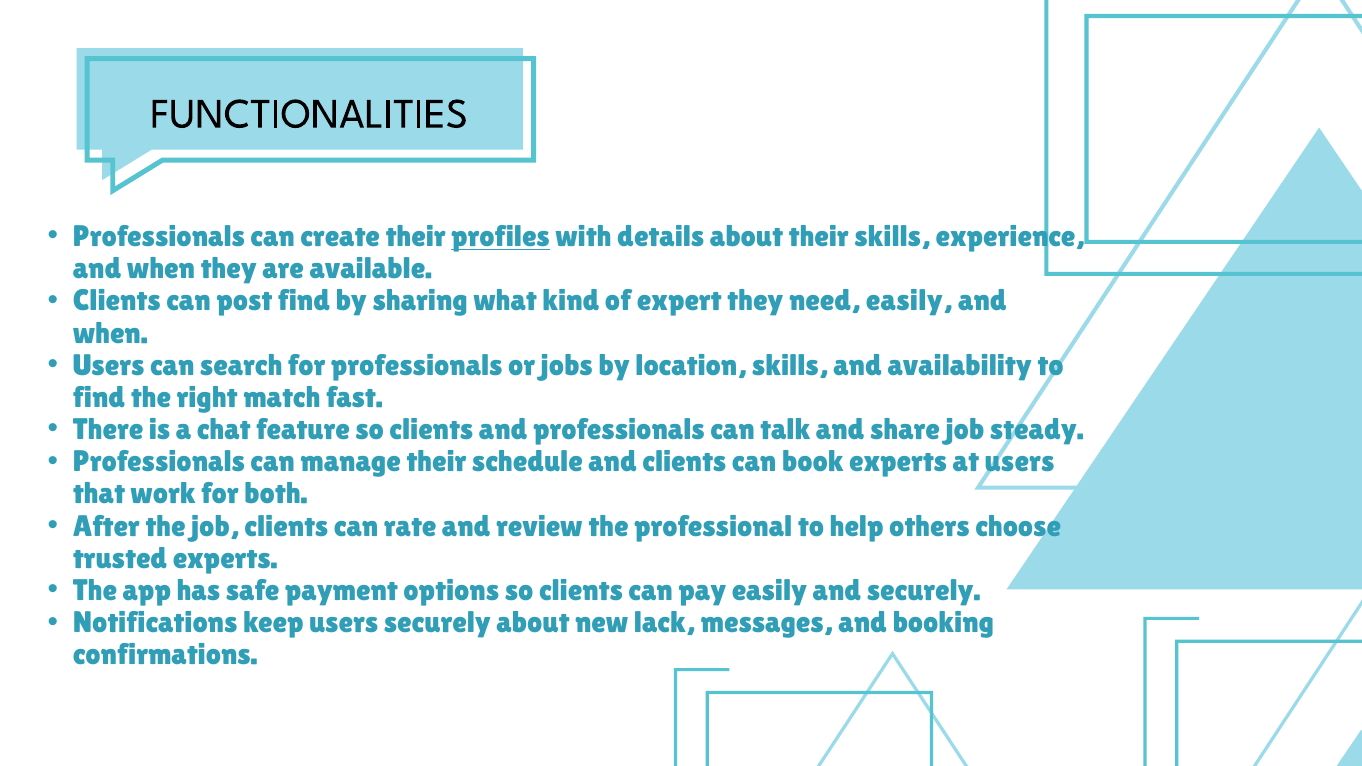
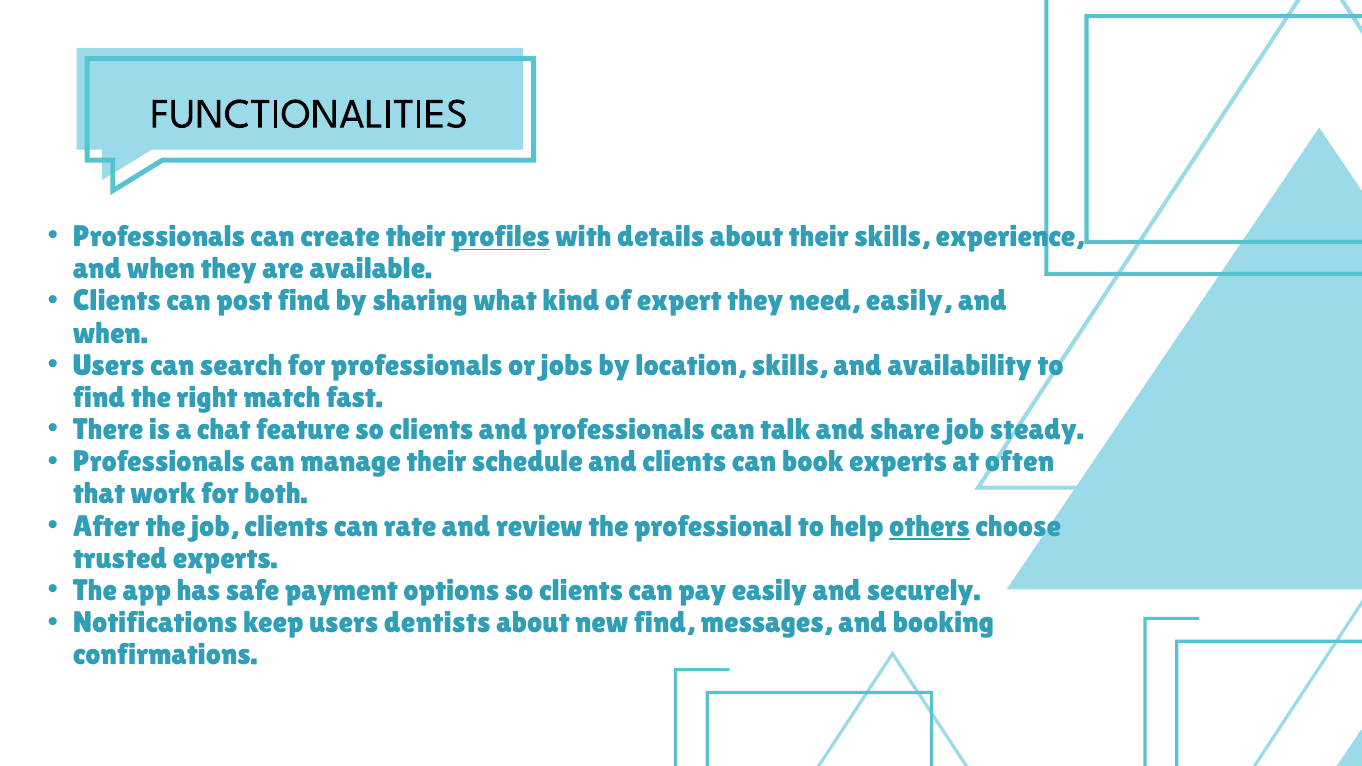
at users: users -> often (1020, 462)
others underline: none -> present (929, 526)
users securely: securely -> dentists (437, 623)
new lack: lack -> find (665, 623)
